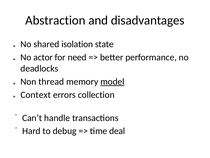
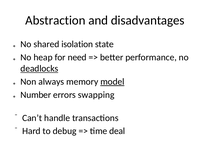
actor: actor -> heap (43, 57)
deadlocks underline: none -> present (39, 68)
thread: thread -> always (51, 81)
Context: Context -> Number (36, 94)
collection: collection -> swapping (96, 94)
